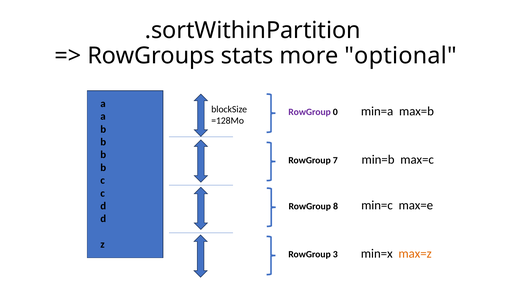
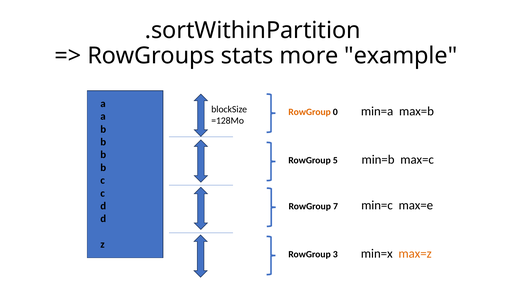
optional: optional -> example (401, 56)
RowGroup colour: purple -> orange (310, 112)
7: 7 -> 5 (335, 160)
8: 8 -> 7 (336, 206)
